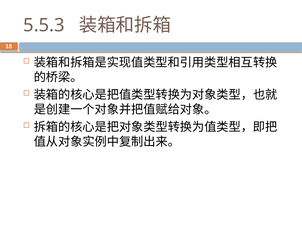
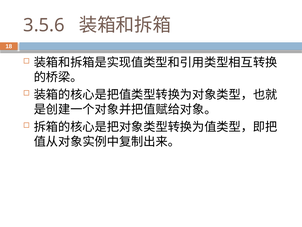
5.5.3: 5.5.3 -> 3.5.6 (44, 25)
